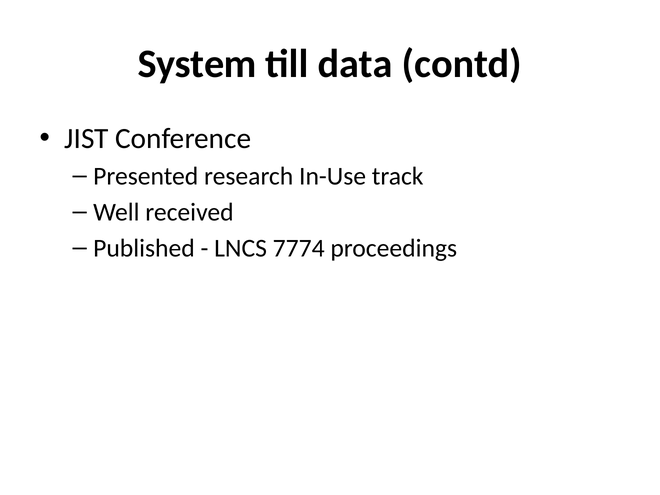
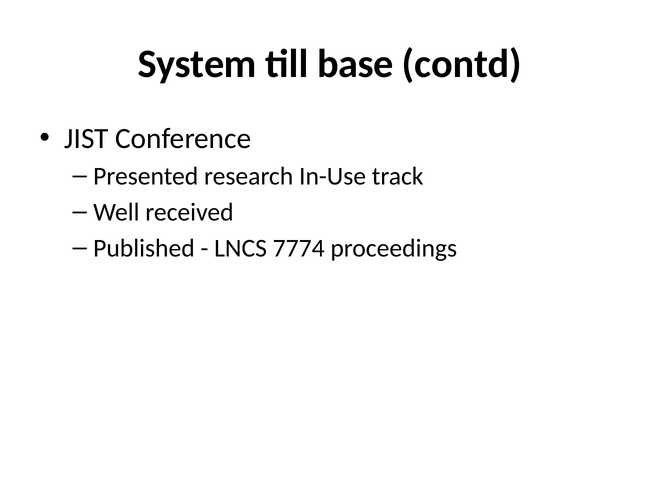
data: data -> base (355, 64)
